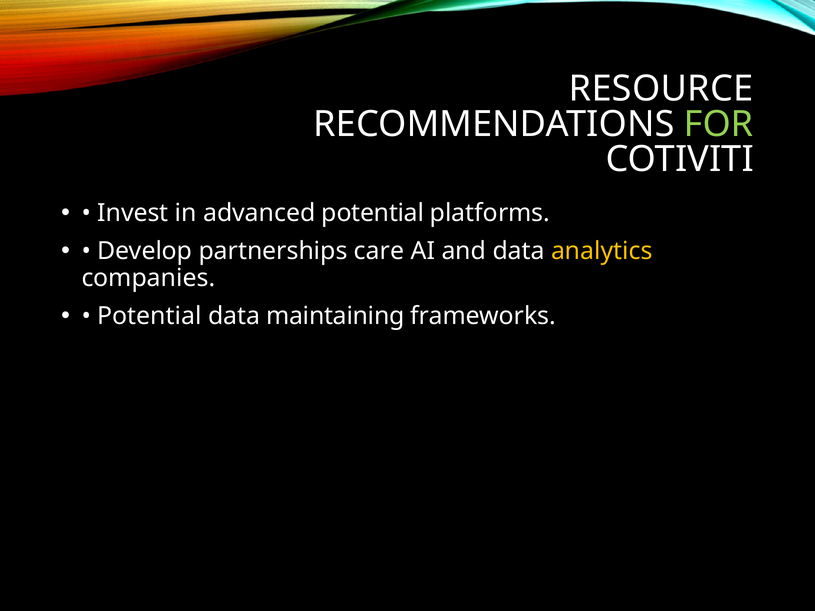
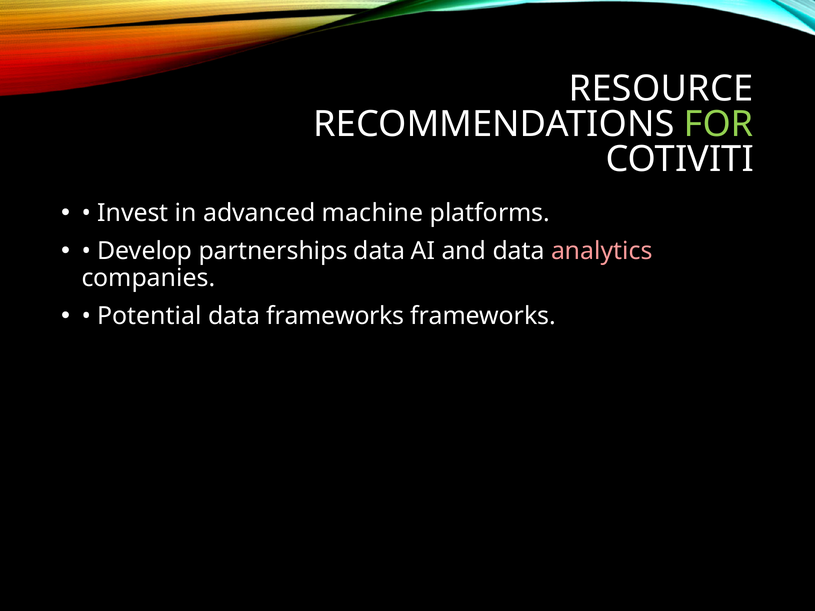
advanced potential: potential -> machine (373, 213)
partnerships care: care -> data (379, 251)
analytics colour: yellow -> pink (602, 251)
data maintaining: maintaining -> frameworks (335, 316)
